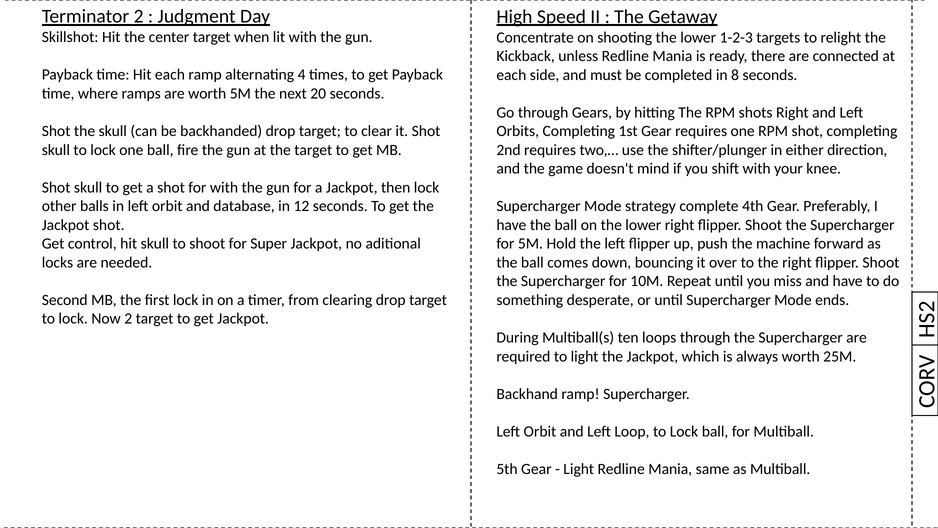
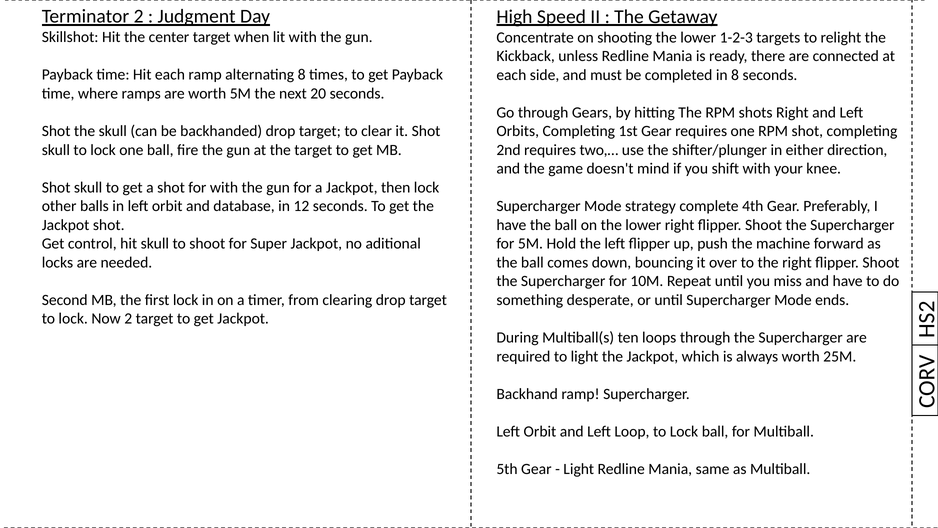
alternating 4: 4 -> 8 (302, 75)
